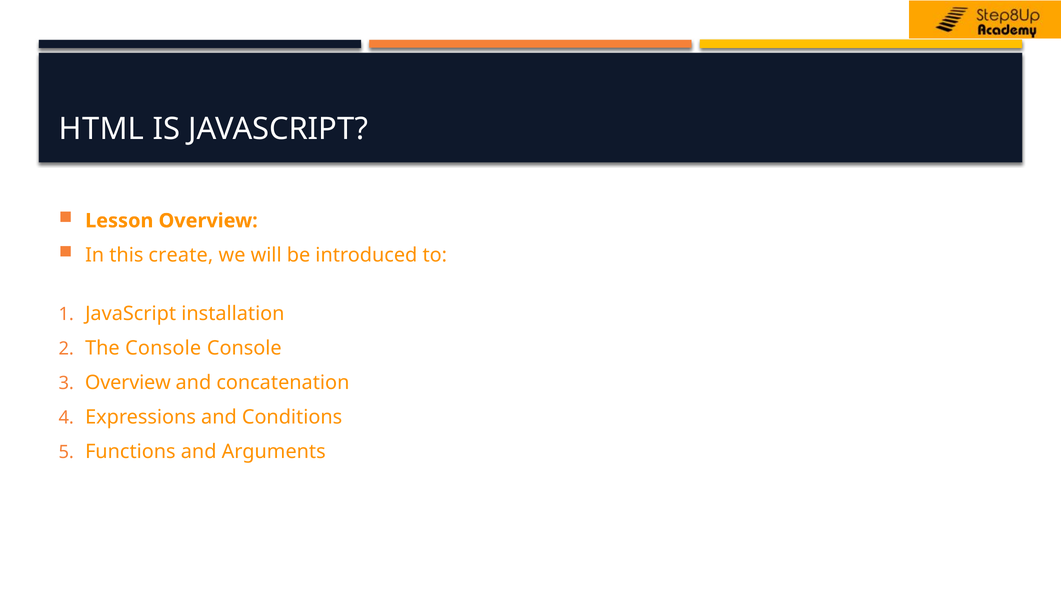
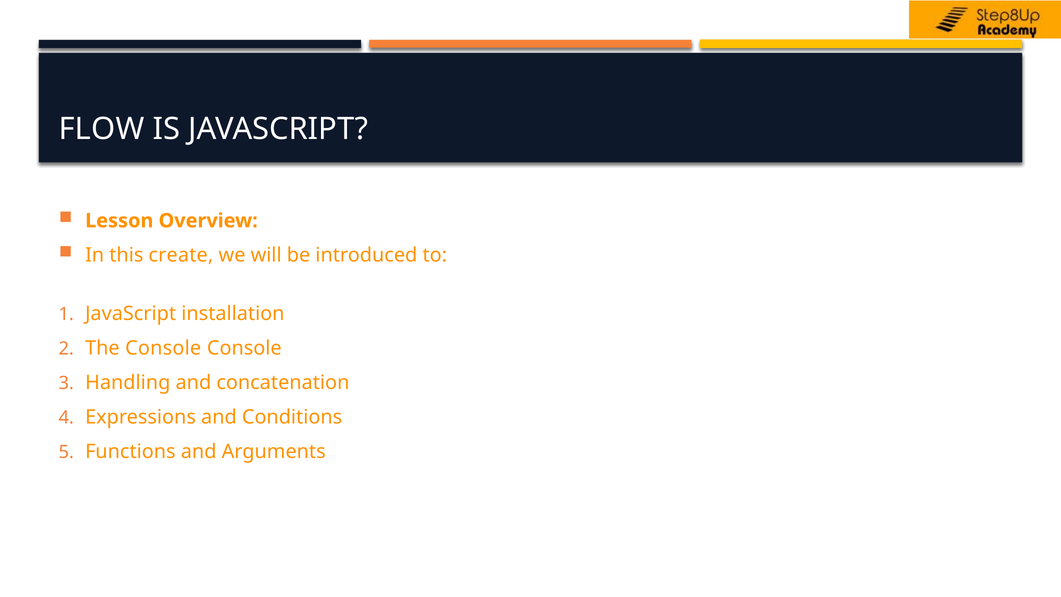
HTML: HTML -> FLOW (102, 129)
Overview: Overview -> Handling (128, 383)
